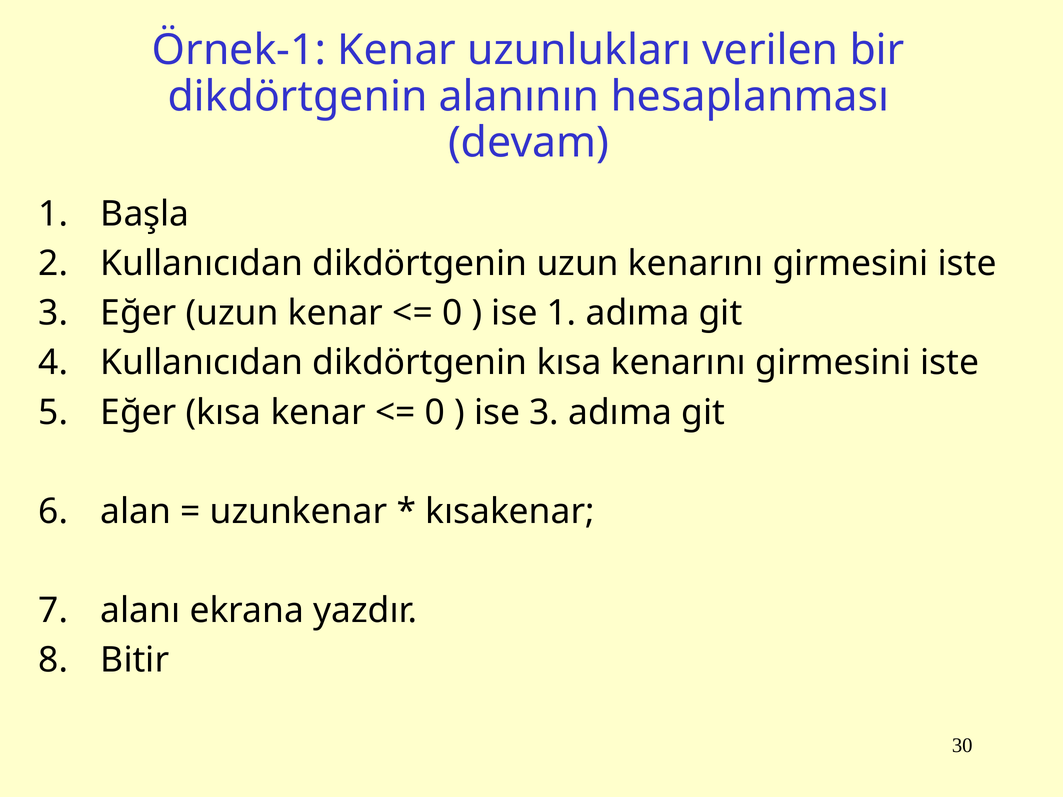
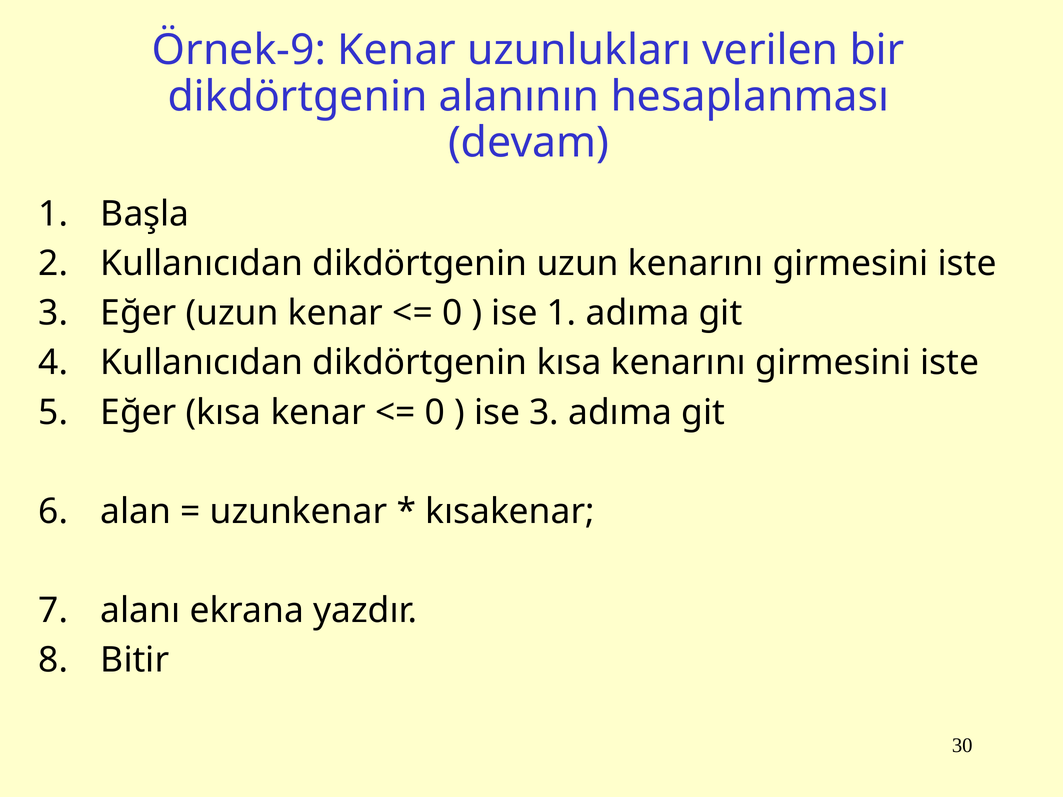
Örnek-1: Örnek-1 -> Örnek-9 (239, 50)
